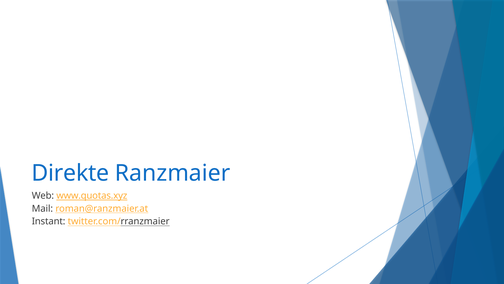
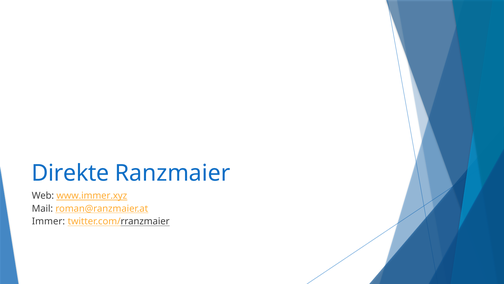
www.quotas.xyz: www.quotas.xyz -> www.immer.xyz (92, 195)
Instant: Instant -> Immer (48, 221)
